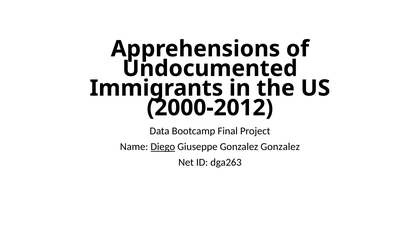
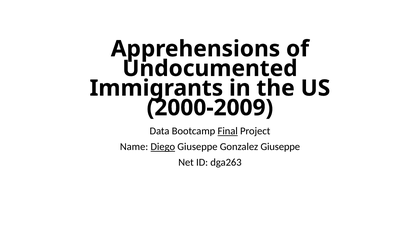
2000-2012: 2000-2012 -> 2000-2009 (210, 108)
Final underline: none -> present (228, 131)
Gonzalez Gonzalez: Gonzalez -> Giuseppe (280, 147)
